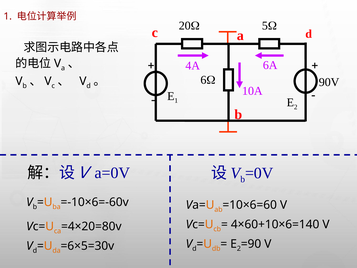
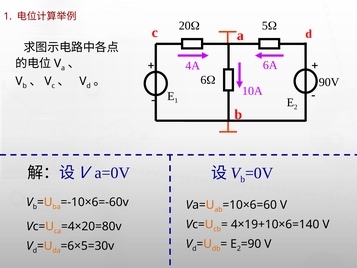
4×60+10×6=140: 4×60+10×6=140 -> 4×19+10×6=140 (275, 224)
